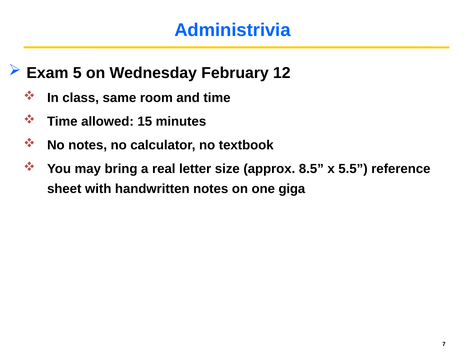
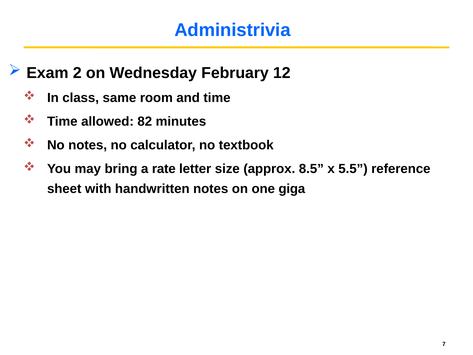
5: 5 -> 2 (77, 73)
15: 15 -> 82 (145, 122)
real: real -> rate (164, 169)
